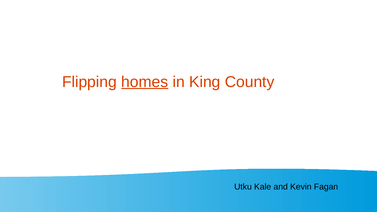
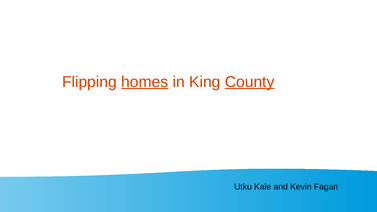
County underline: none -> present (250, 82)
